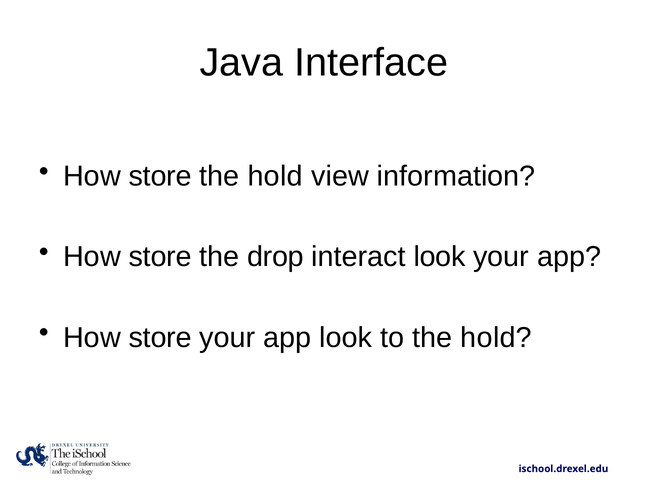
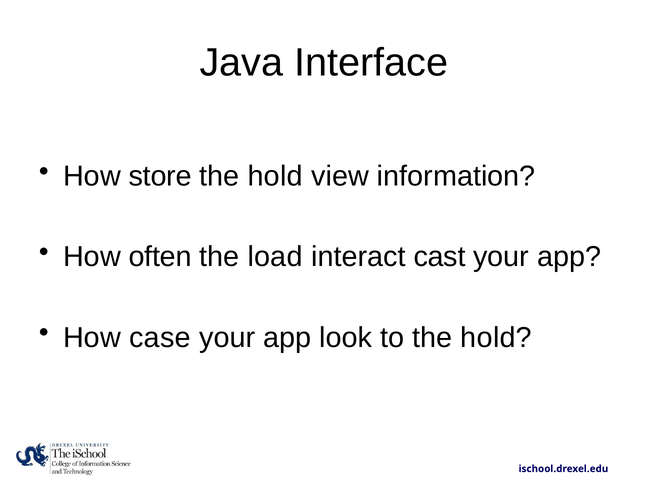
store: store -> often (160, 257)
drop: drop -> load (275, 257)
interact look: look -> cast (440, 257)
store: store -> case (160, 338)
